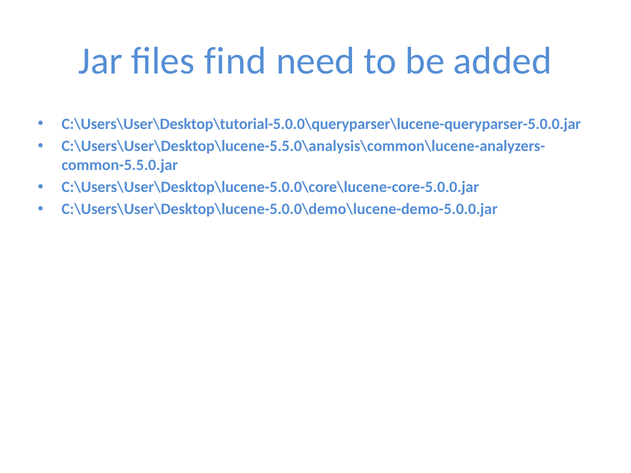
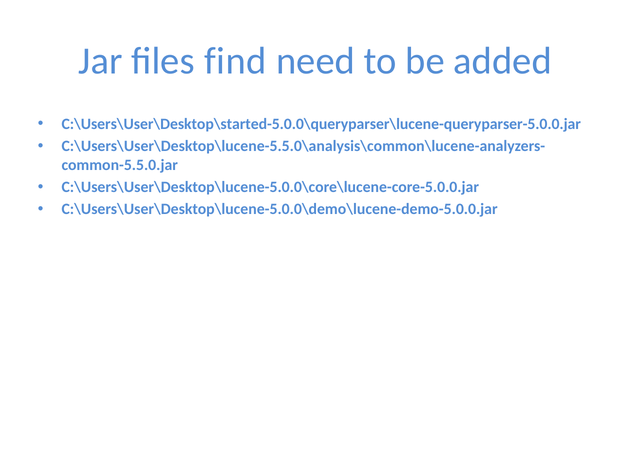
C:\Users\User\Desktop\tutorial-5.0.0\queryparser\lucene-queryparser-5.0.0.jar: C:\Users\User\Desktop\tutorial-5.0.0\queryparser\lucene-queryparser-5.0.0.jar -> C:\Users\User\Desktop\started-5.0.0\queryparser\lucene-queryparser-5.0.0.jar (321, 124)
